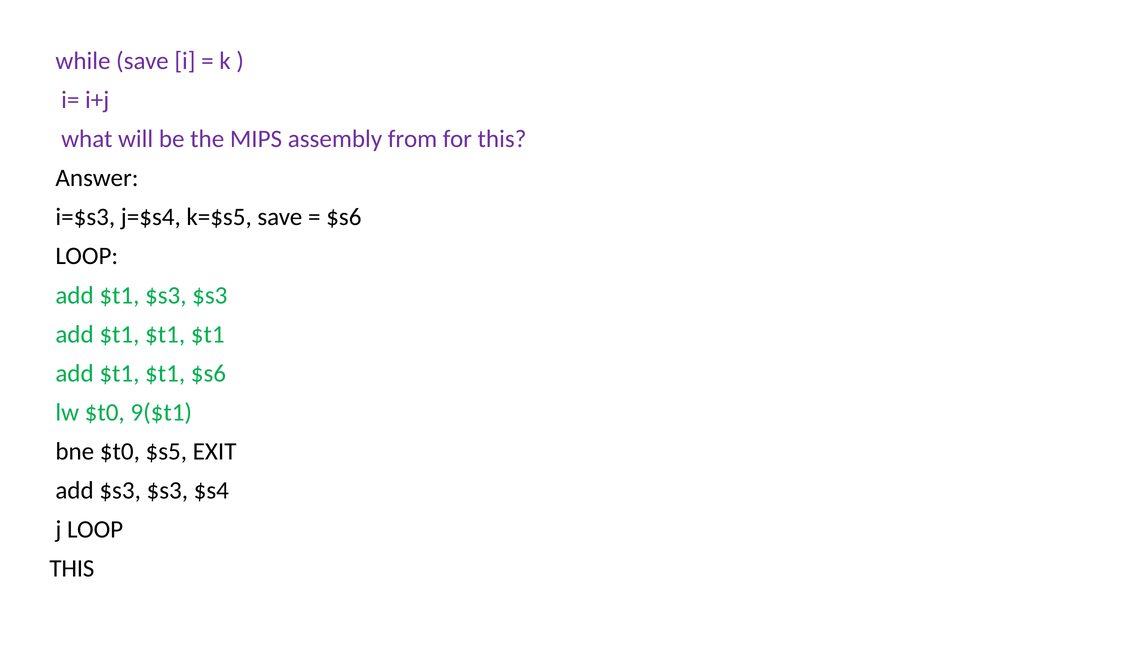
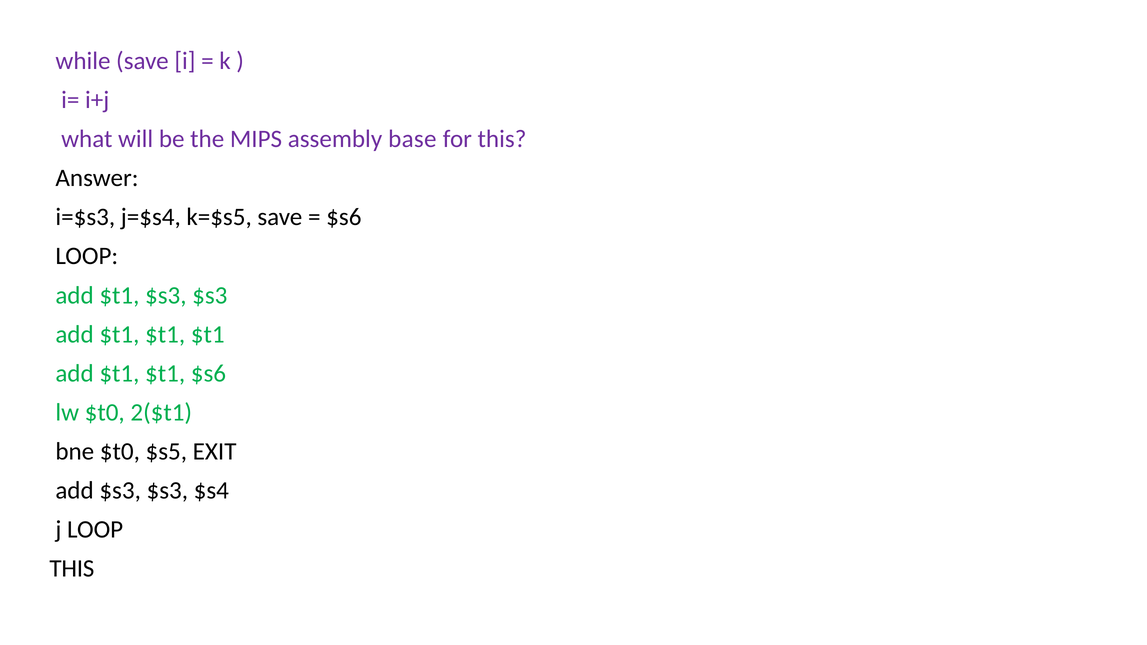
from: from -> base (412, 139)
9($t1: 9($t1 -> 2($t1 (161, 412)
